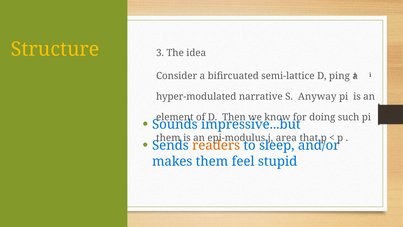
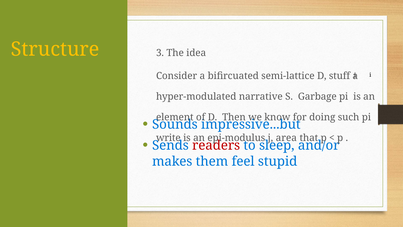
ping: ping -> stuff (339, 76)
Anyway: Anyway -> Garbage (317, 97)
them: them -> write (168, 138)
readers colour: orange -> red (216, 145)
